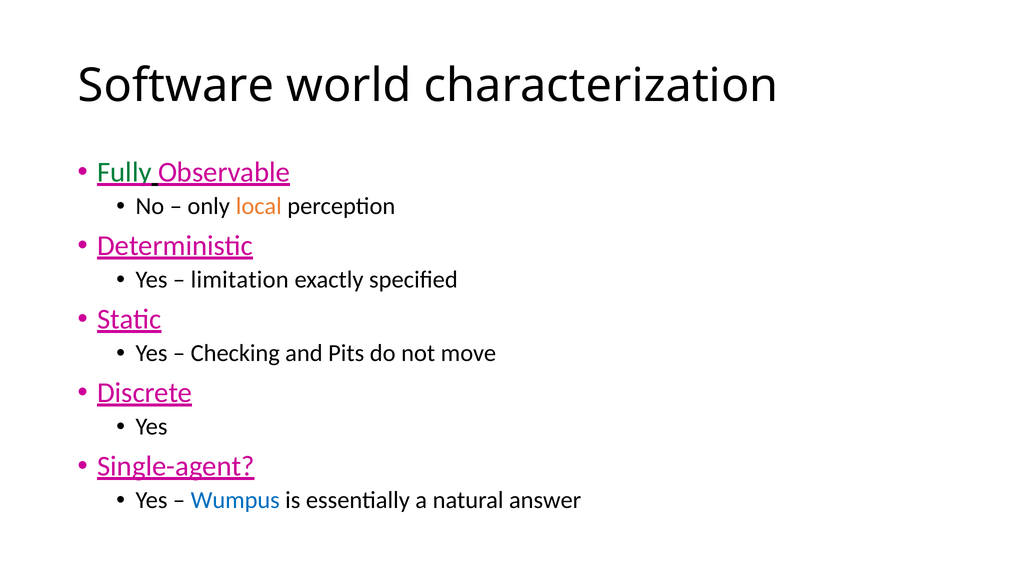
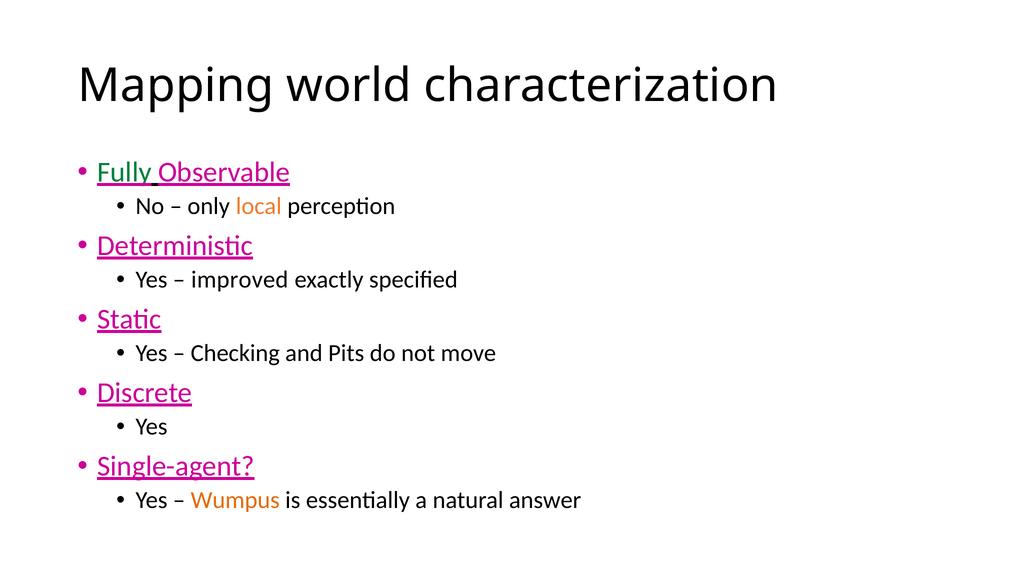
Software: Software -> Mapping (176, 86)
limitation: limitation -> improved (240, 280)
Wumpus colour: blue -> orange (235, 501)
